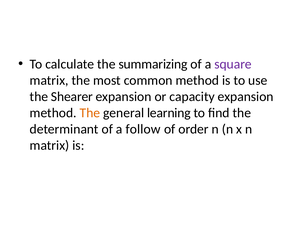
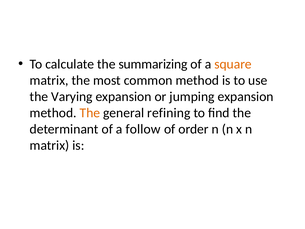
square colour: purple -> orange (233, 64)
Shearer: Shearer -> Varying (72, 97)
capacity: capacity -> jumping (192, 97)
learning: learning -> refining (169, 113)
